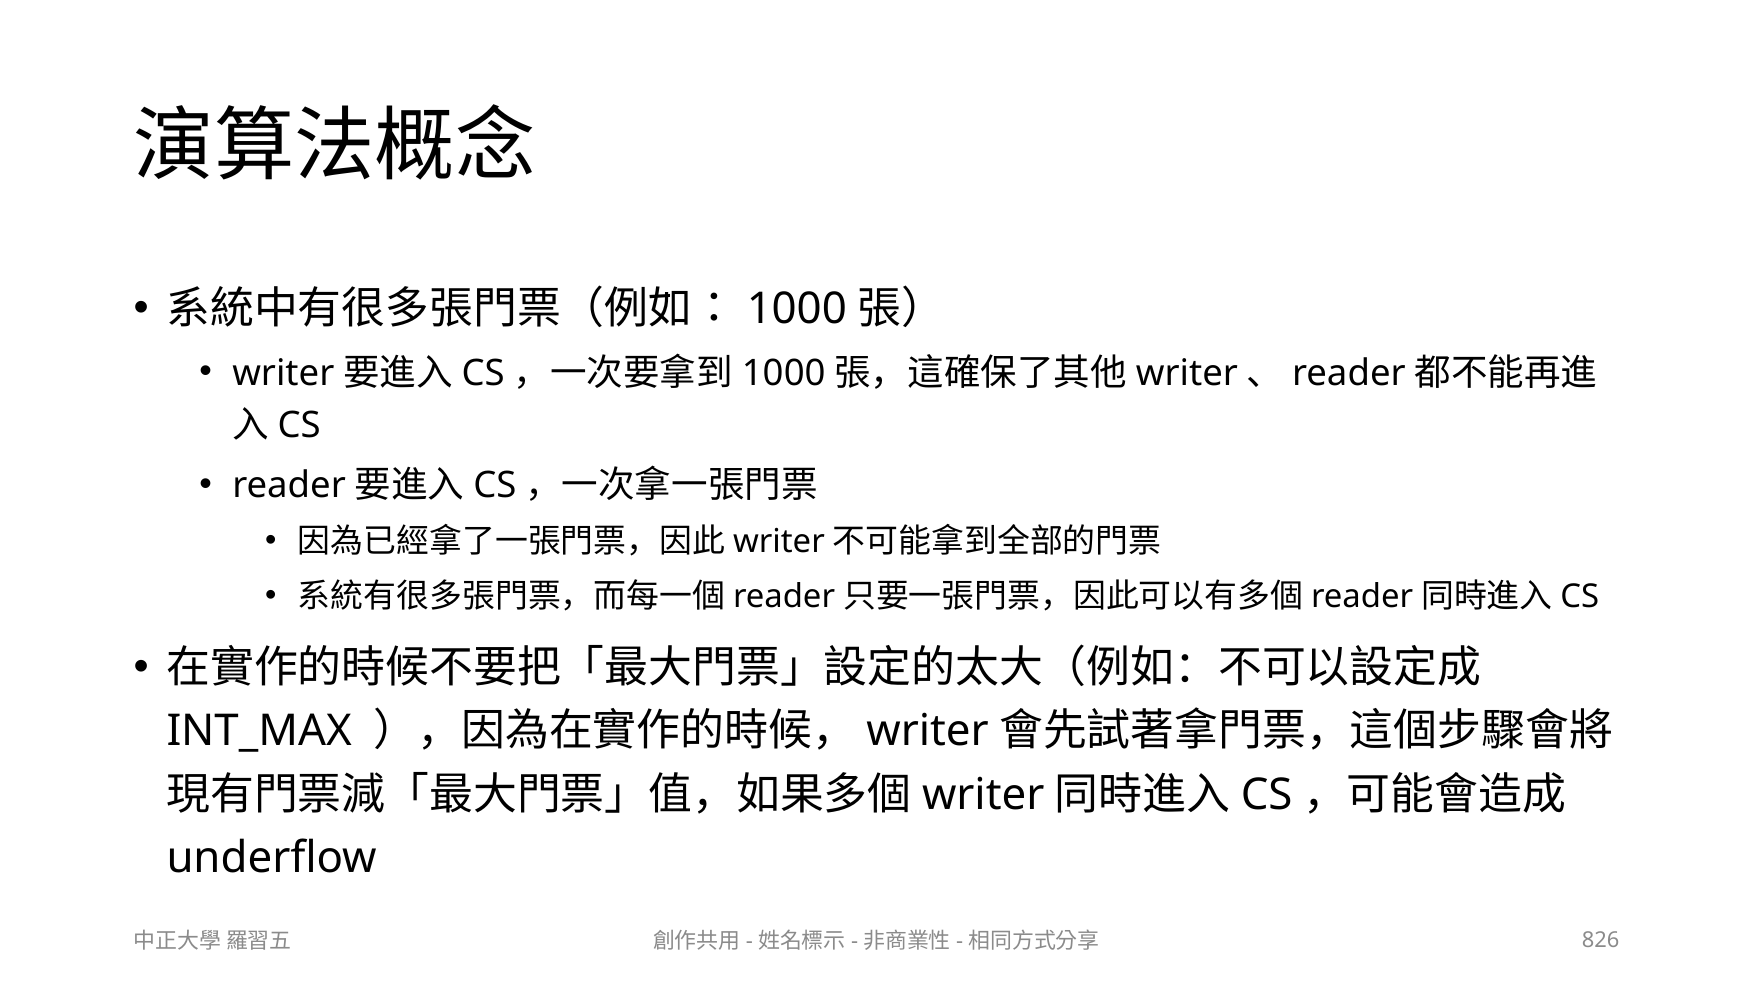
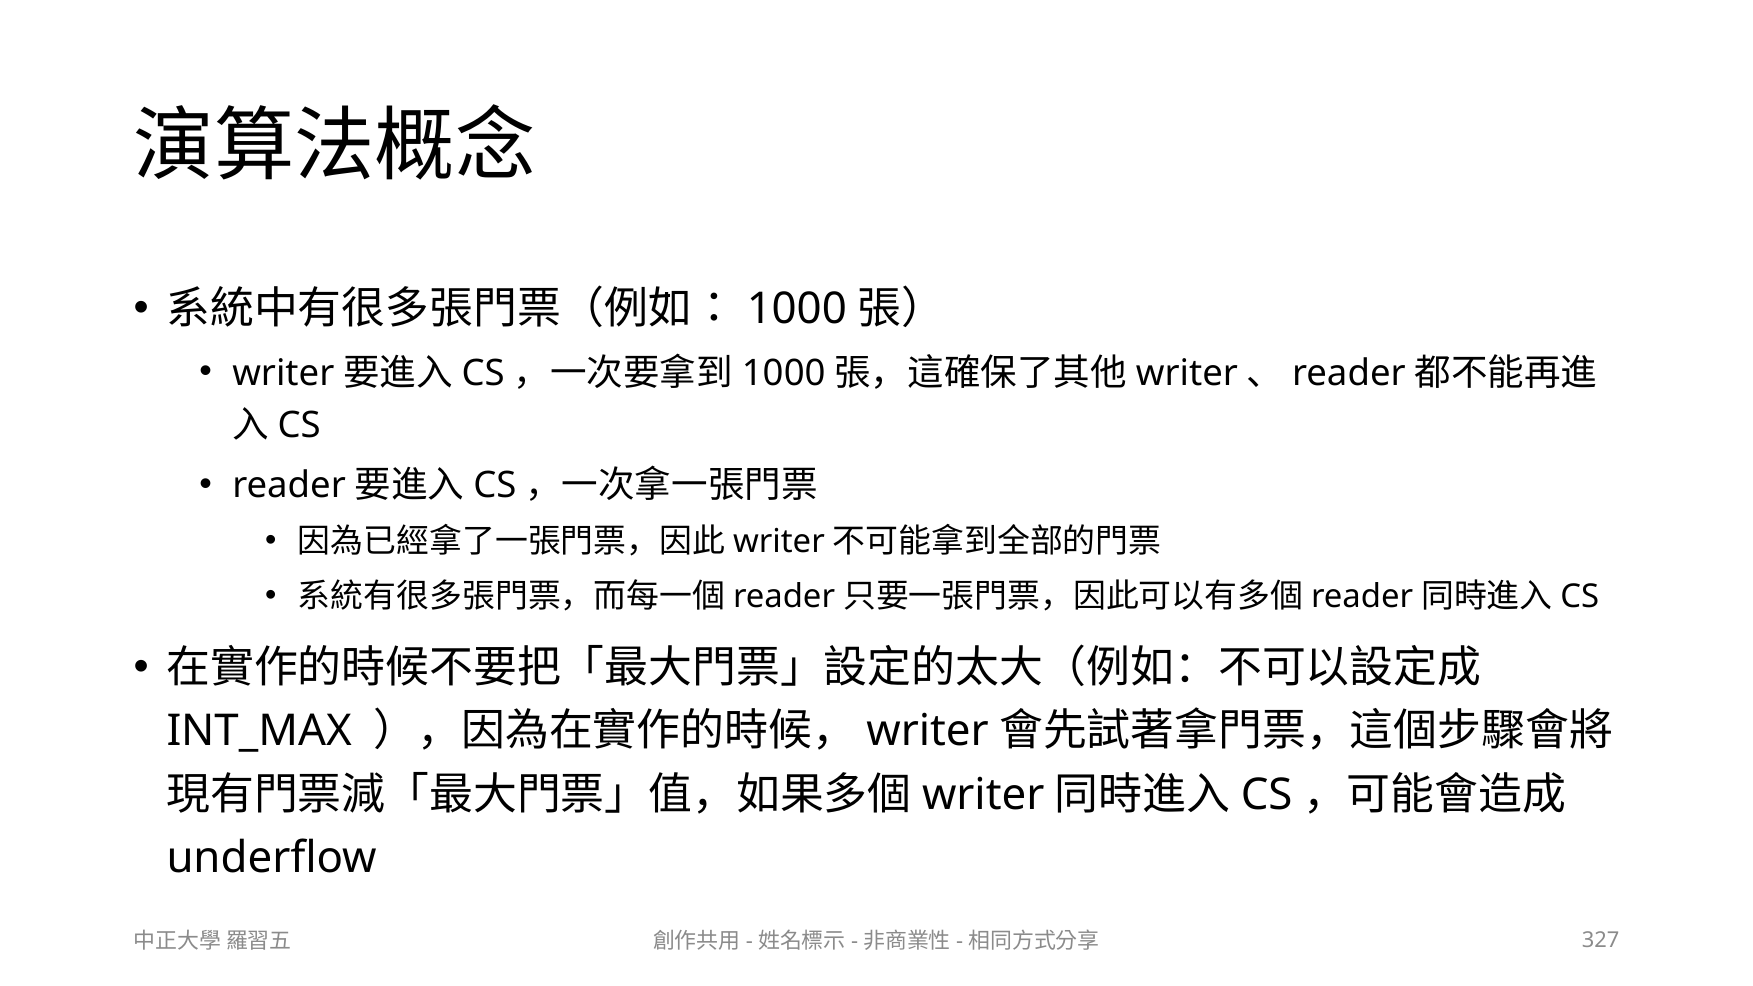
826: 826 -> 327 (1601, 940)
